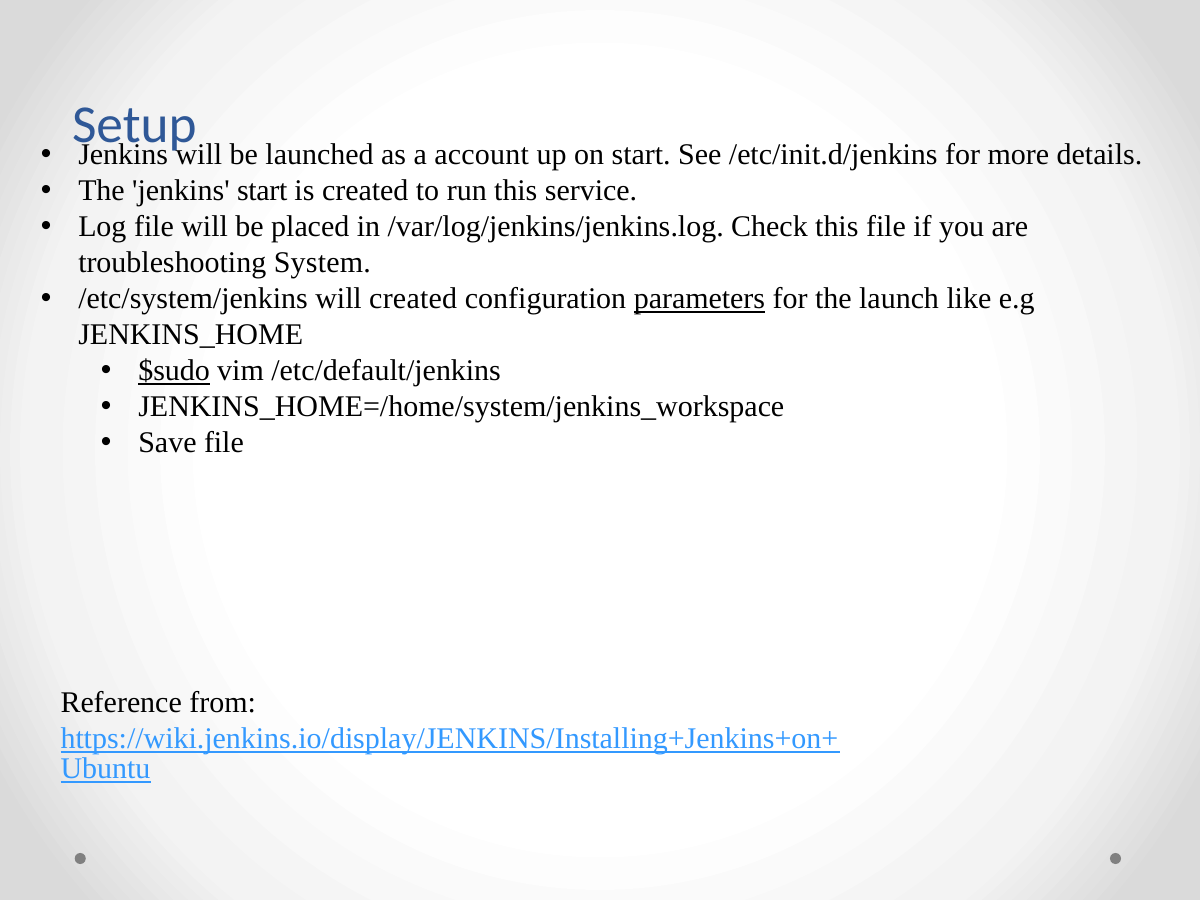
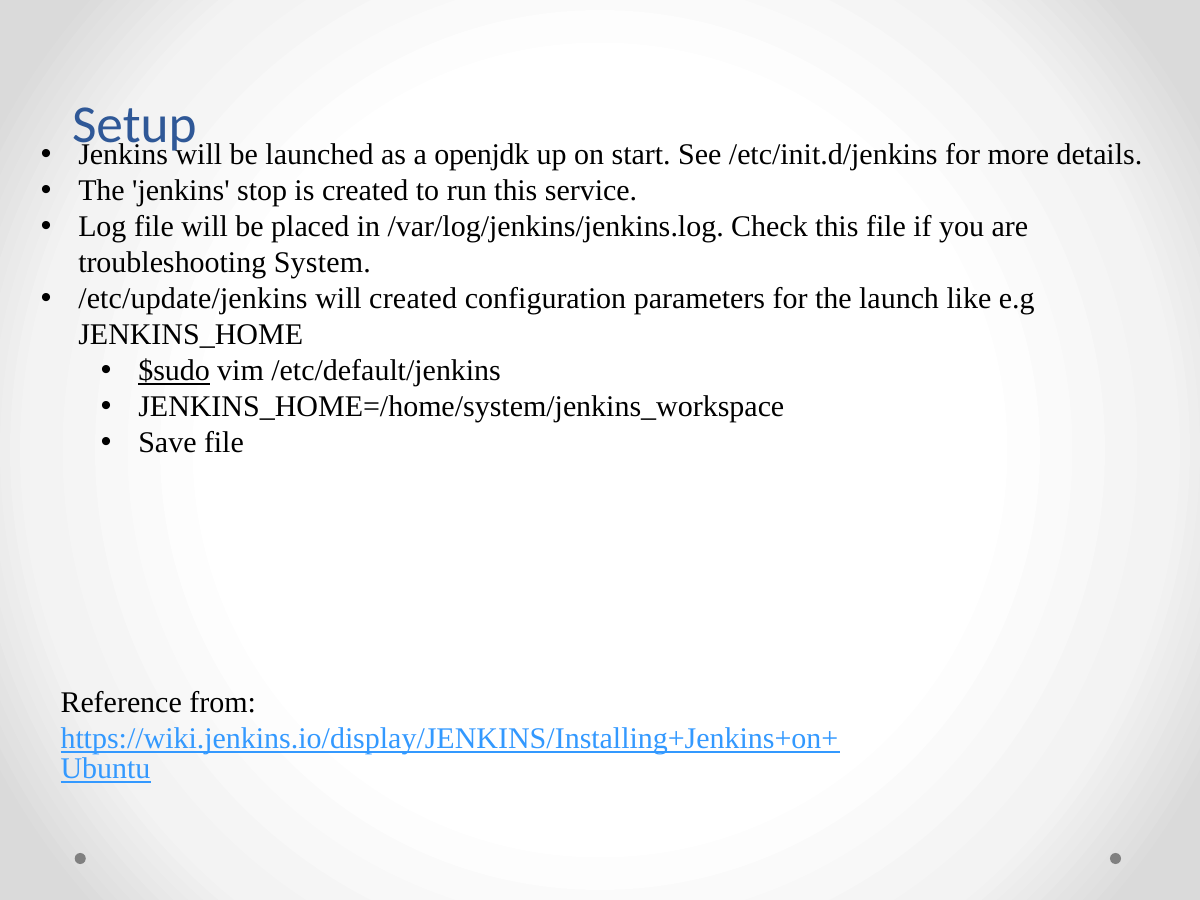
account: account -> openjdk (482, 155)
jenkins start: start -> stop (262, 191)
/etc/system/jenkins: /etc/system/jenkins -> /etc/update/jenkins (193, 299)
parameters underline: present -> none (699, 299)
